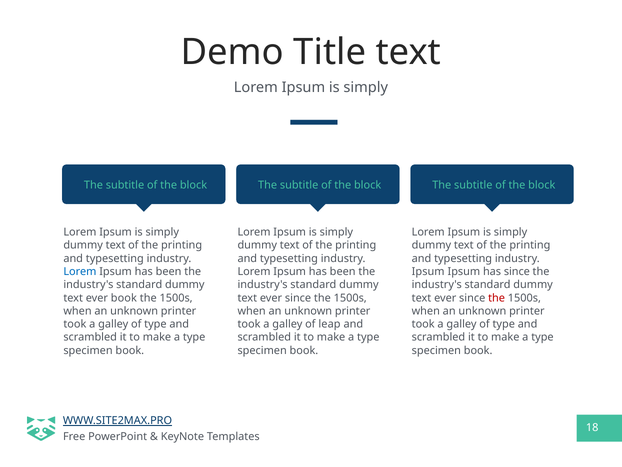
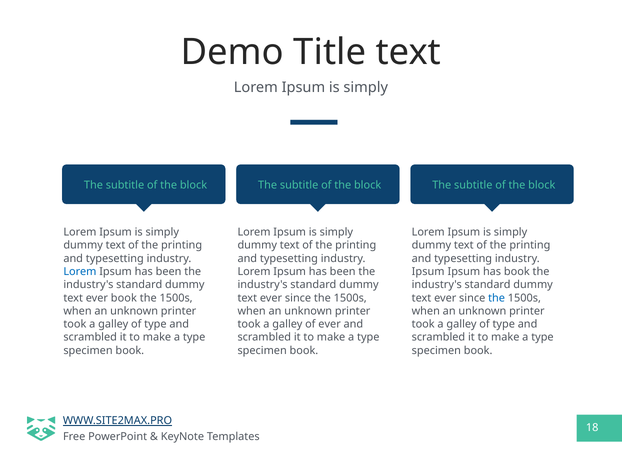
has since: since -> book (517, 271)
the colour: red -> blue (497, 298)
of leap: leap -> ever (330, 324)
